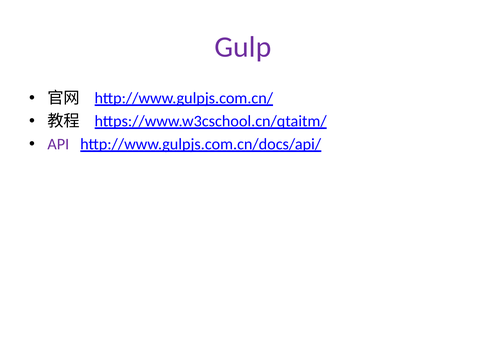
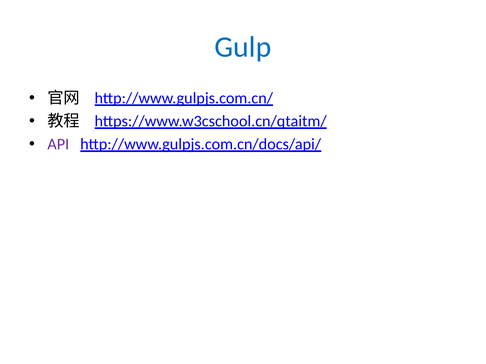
Gulp colour: purple -> blue (243, 47)
